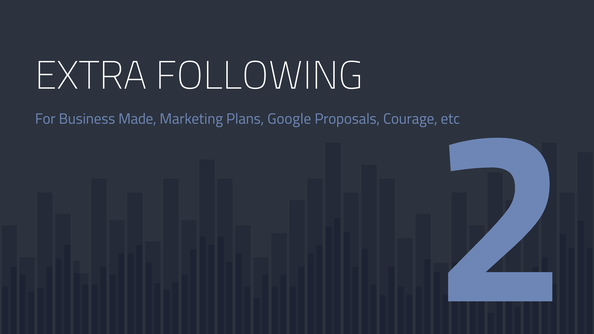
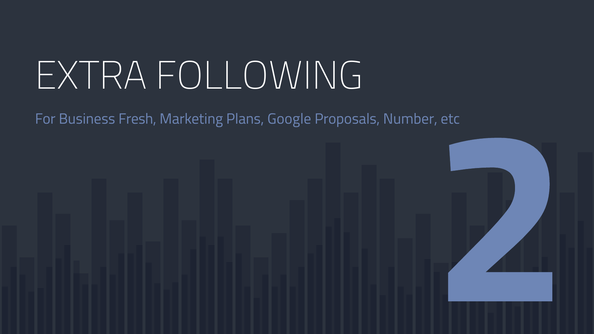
Made: Made -> Fresh (137, 119)
Courage: Courage -> Number (410, 119)
